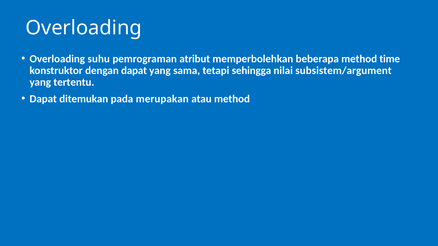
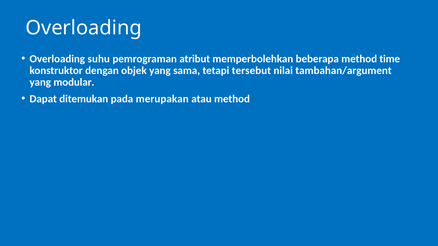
dengan dapat: dapat -> objek (134, 71)
sehingga: sehingga -> tersebut (251, 71)
subsistem/argument: subsistem/argument -> tambahan/argument (344, 71)
tertentu: tertentu -> modular (74, 83)
